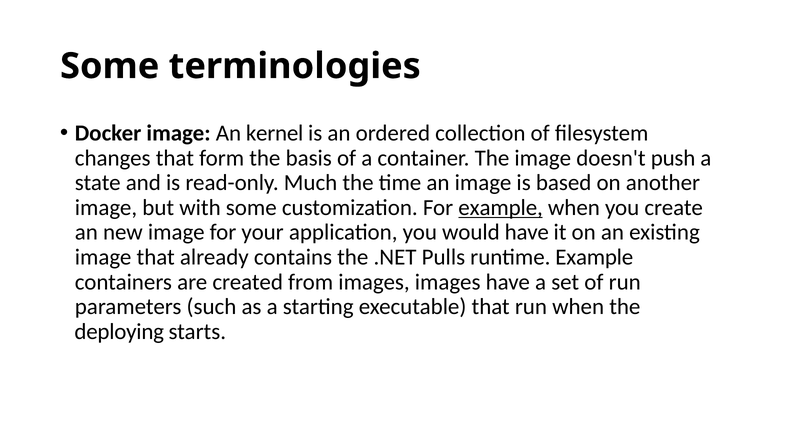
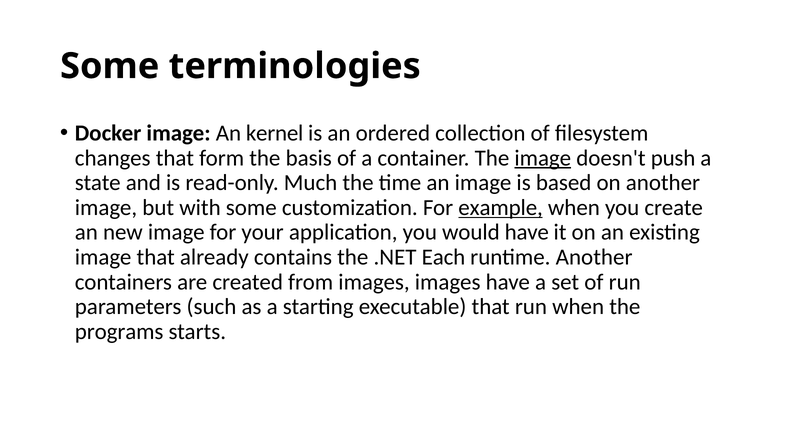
image underline: none -> present (543, 158)
Pulls: Pulls -> Each (443, 257)
runtime Example: Example -> Another (594, 257)
deploying: deploying -> programs (119, 332)
